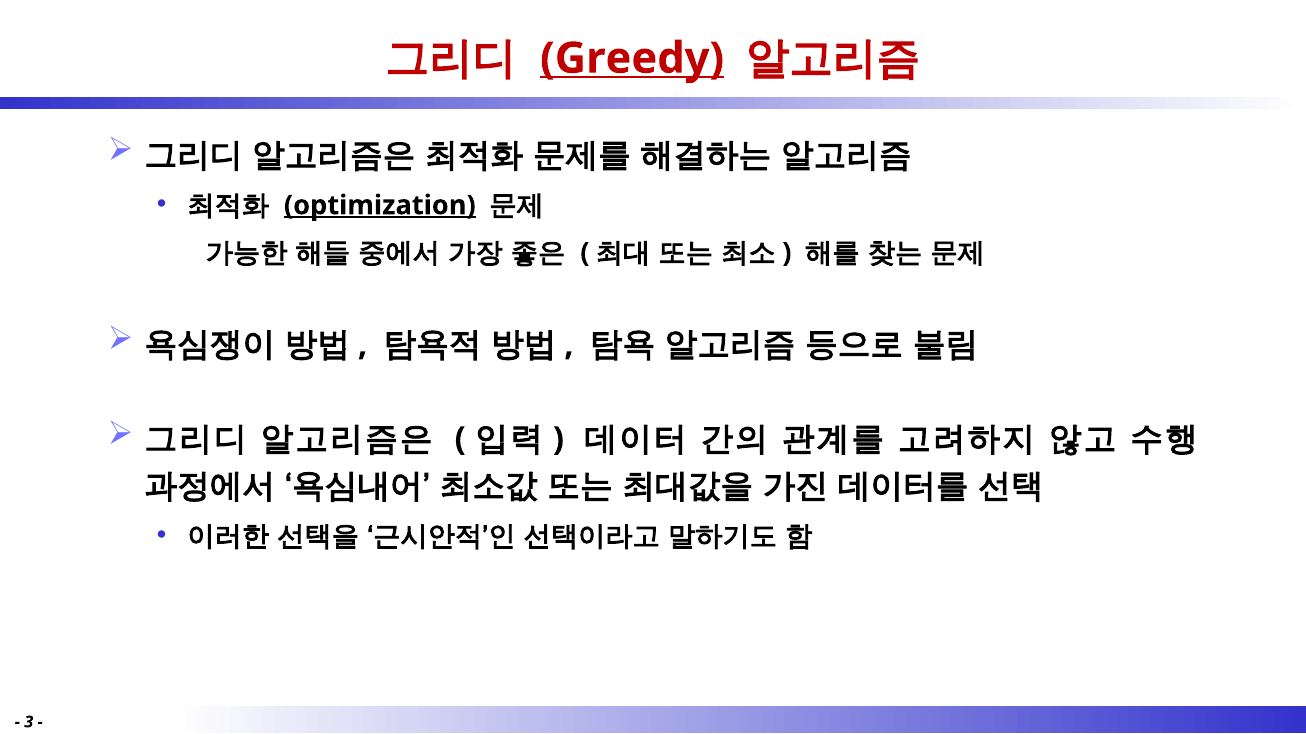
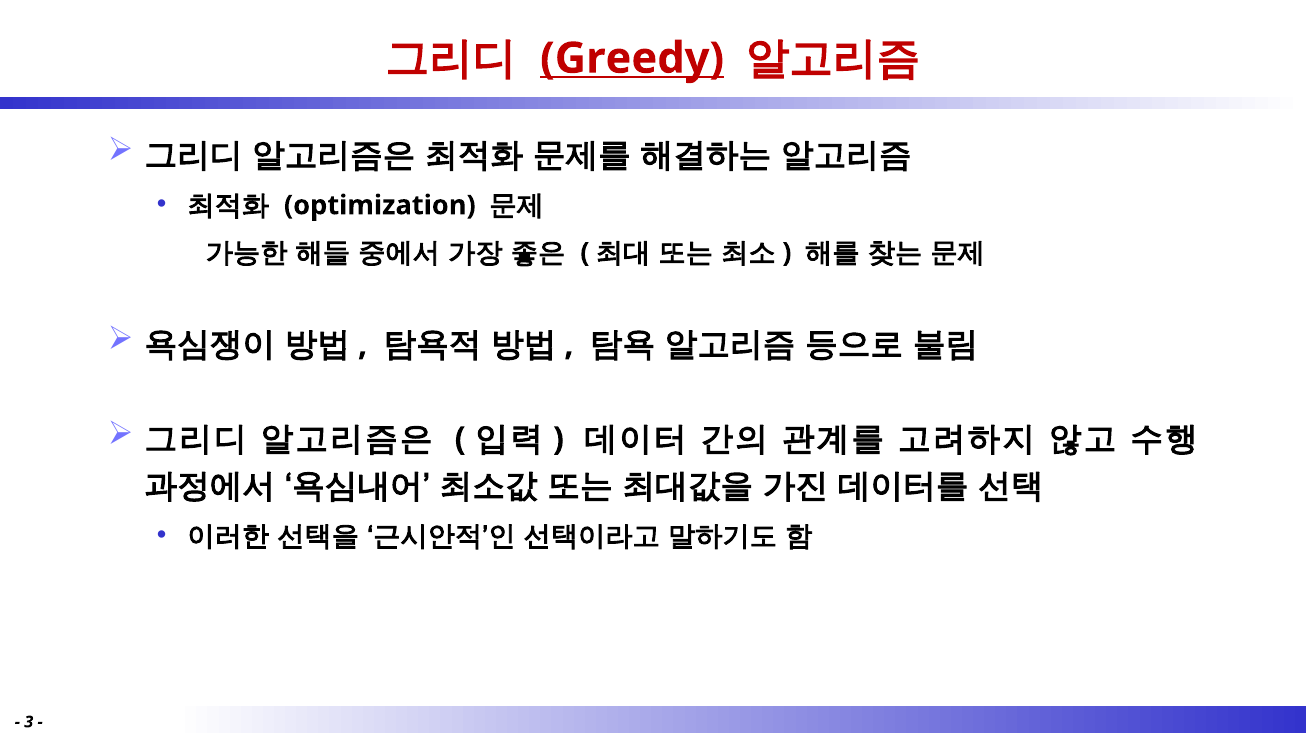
optimization underline: present -> none (380, 205)
